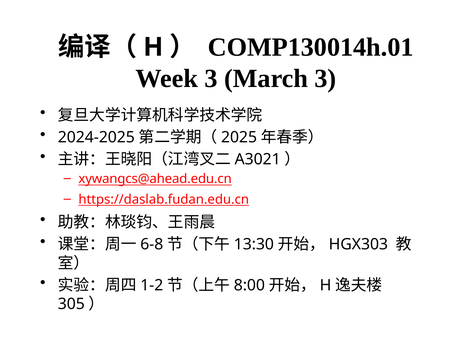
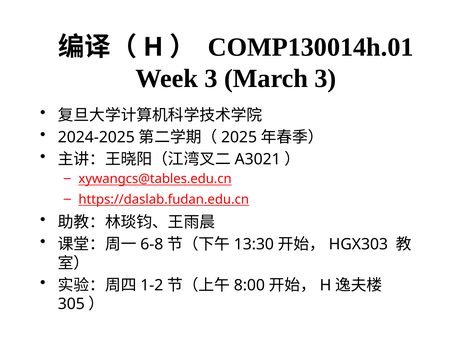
xywangcs@ahead.edu.cn: xywangcs@ahead.edu.cn -> xywangcs@tables.edu.cn (155, 179)
